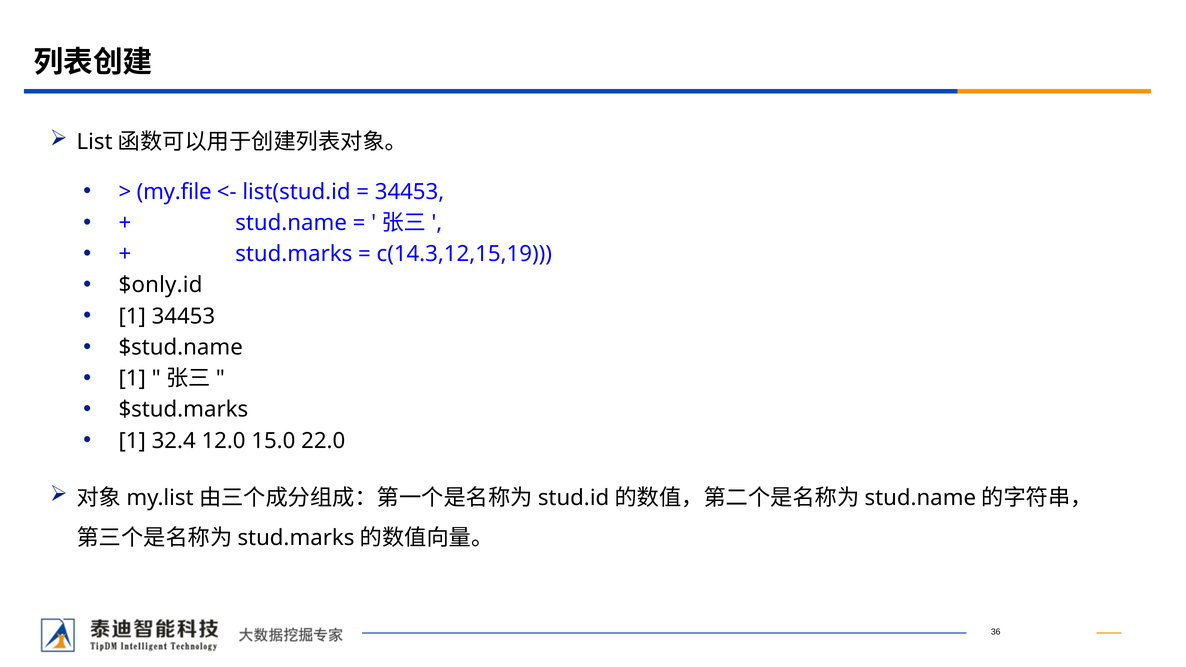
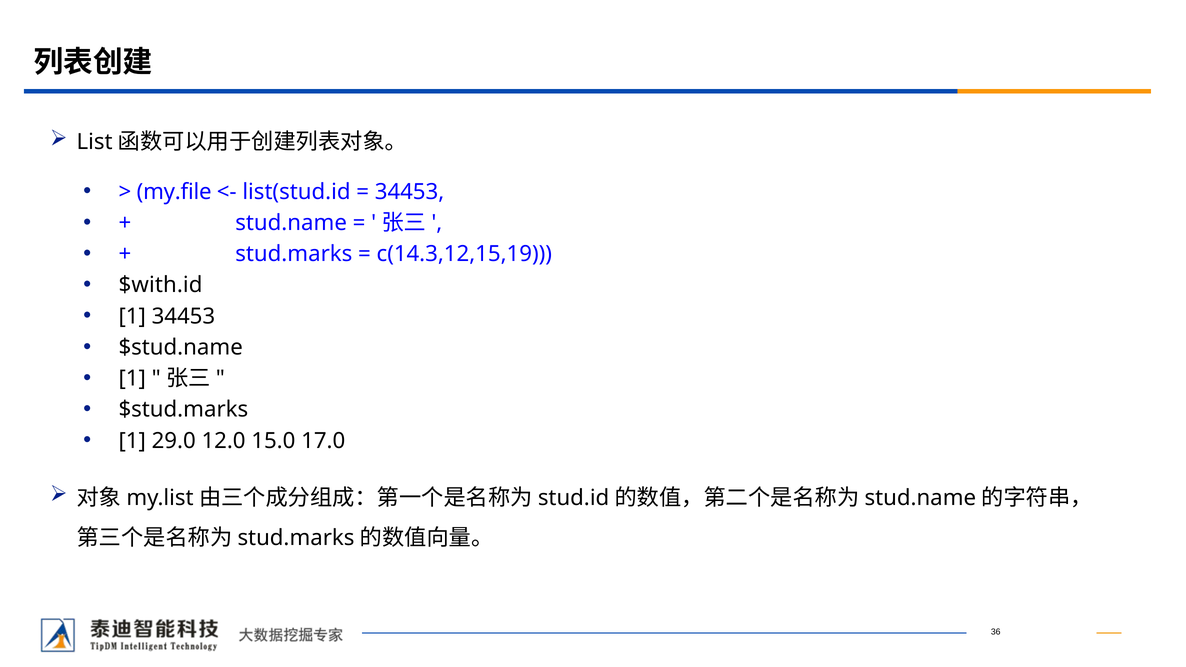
$only.id: $only.id -> $with.id (161, 285)
32.4: 32.4 -> 29.0 (174, 441)
22.0: 22.0 -> 17.0 (323, 441)
